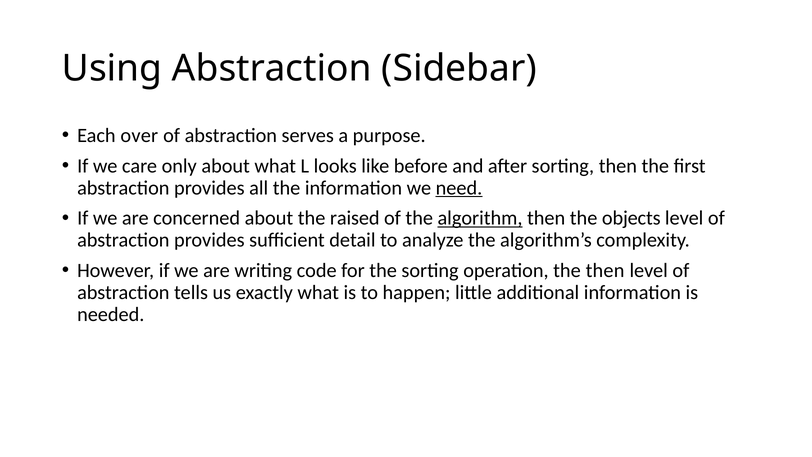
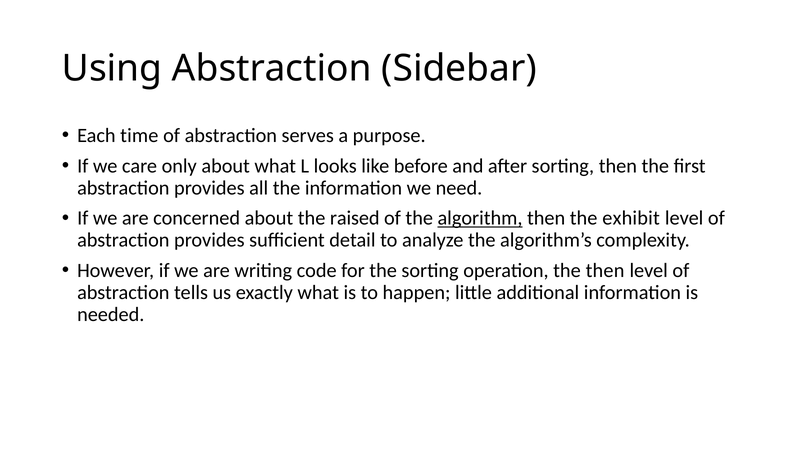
over: over -> time (139, 135)
need underline: present -> none (459, 188)
objects: objects -> exhibit (631, 218)
